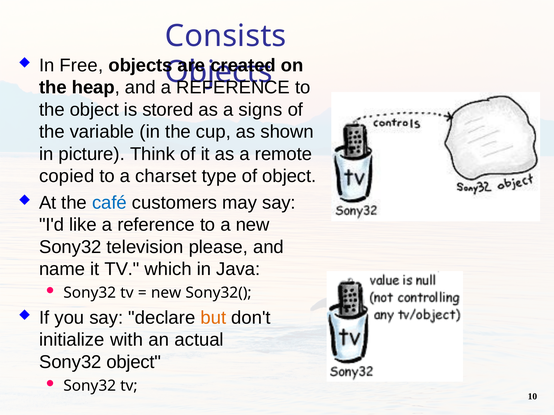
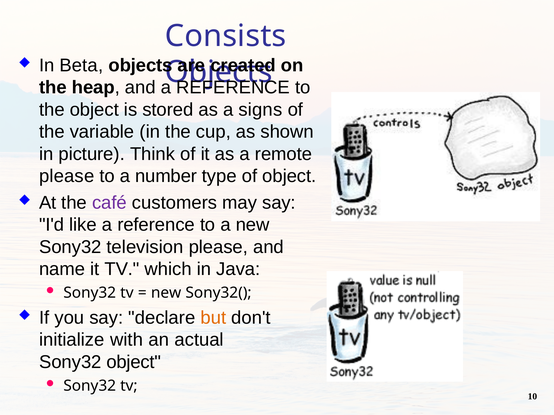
Free: Free -> Beta (81, 66)
copied: copied -> please (67, 176)
charset: charset -> number (166, 176)
café colour: blue -> purple (109, 203)
